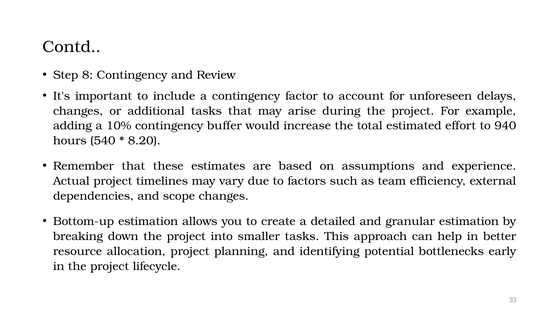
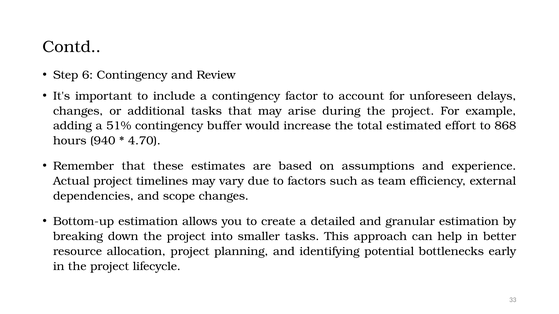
8: 8 -> 6 (88, 75)
10%: 10% -> 51% (119, 126)
940: 940 -> 868 (505, 126)
540: 540 -> 940 (103, 141)
8.20: 8.20 -> 4.70 (144, 141)
